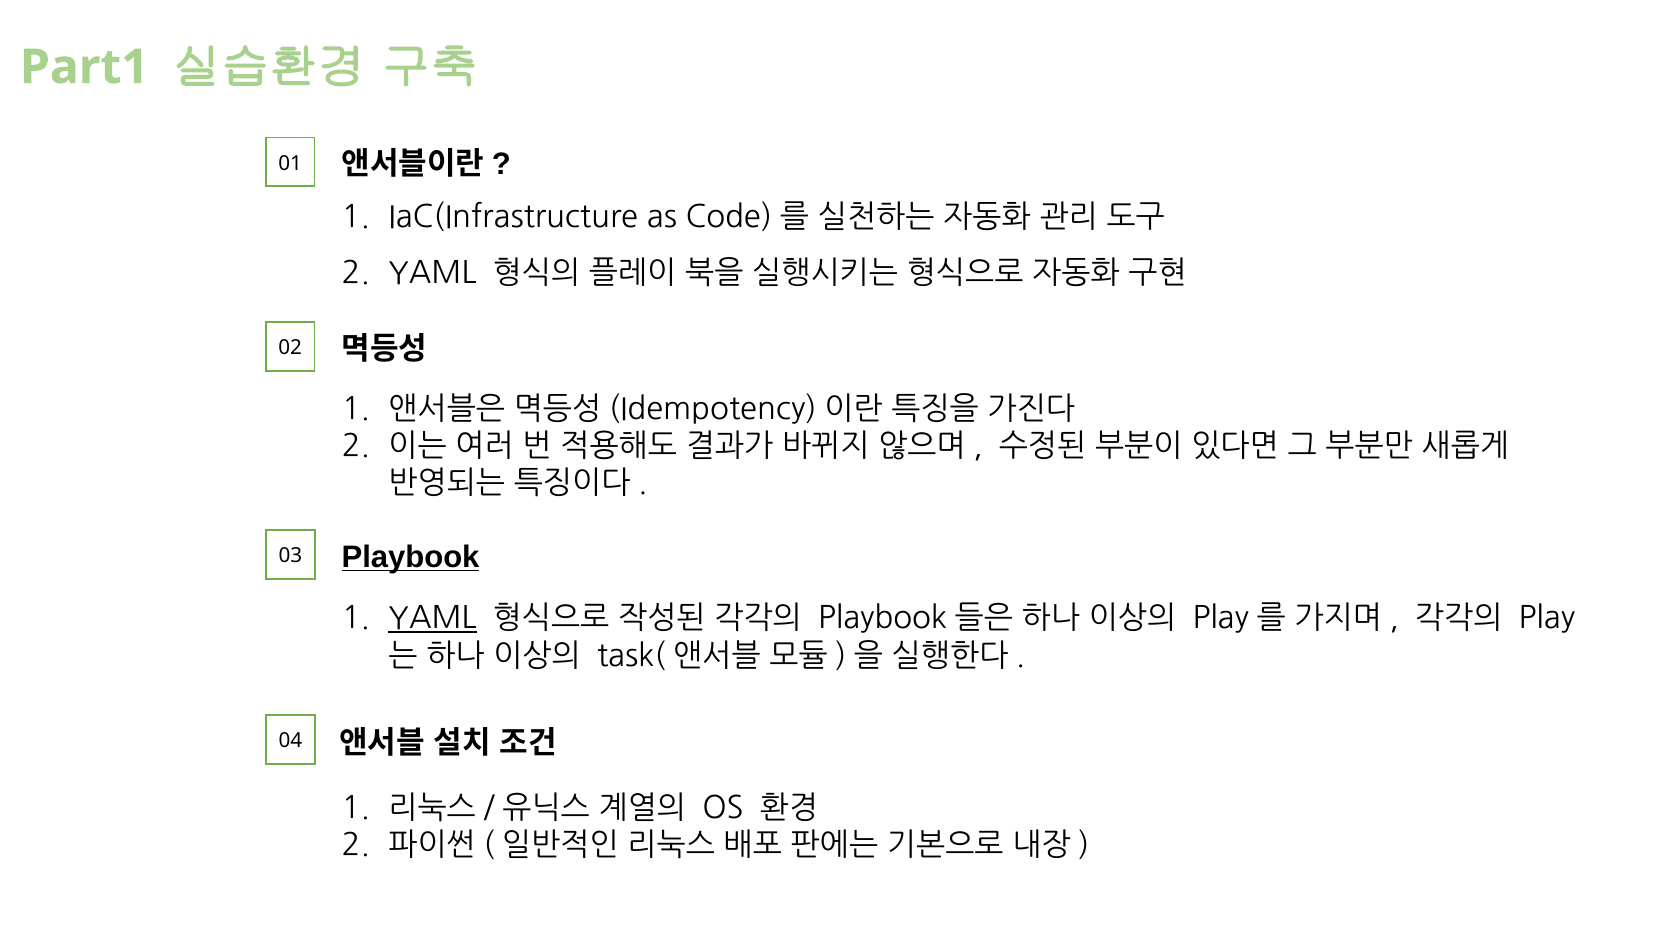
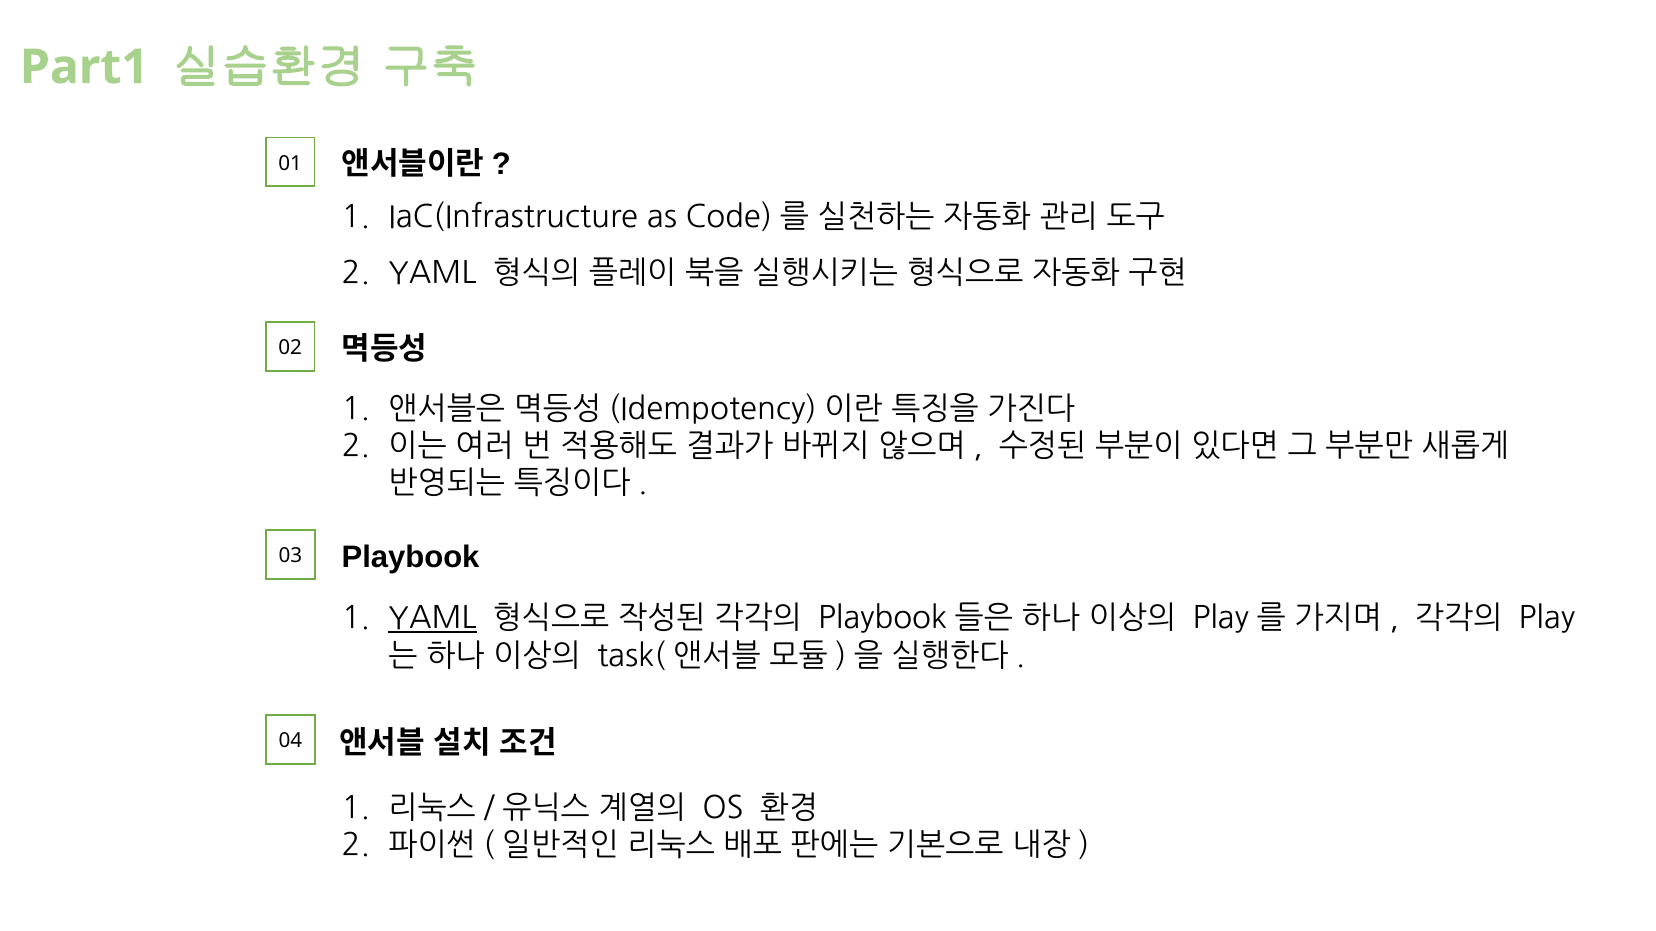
Playbook underline: present -> none (411, 557)
